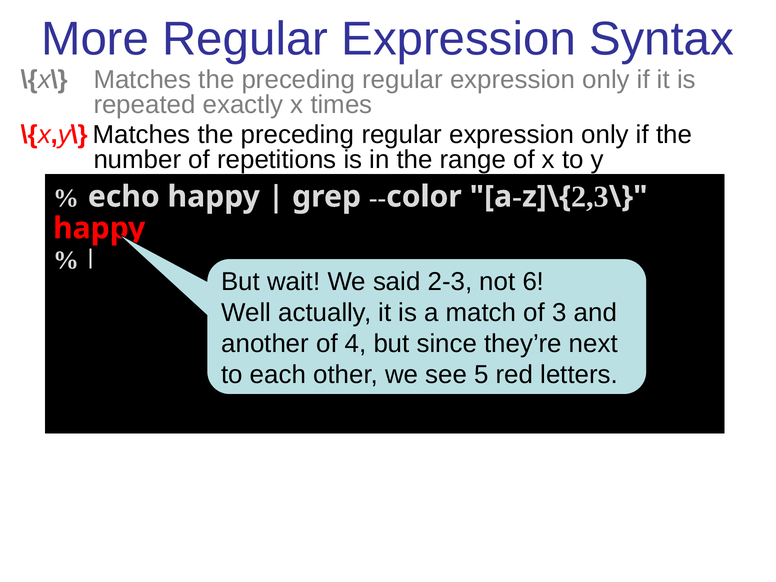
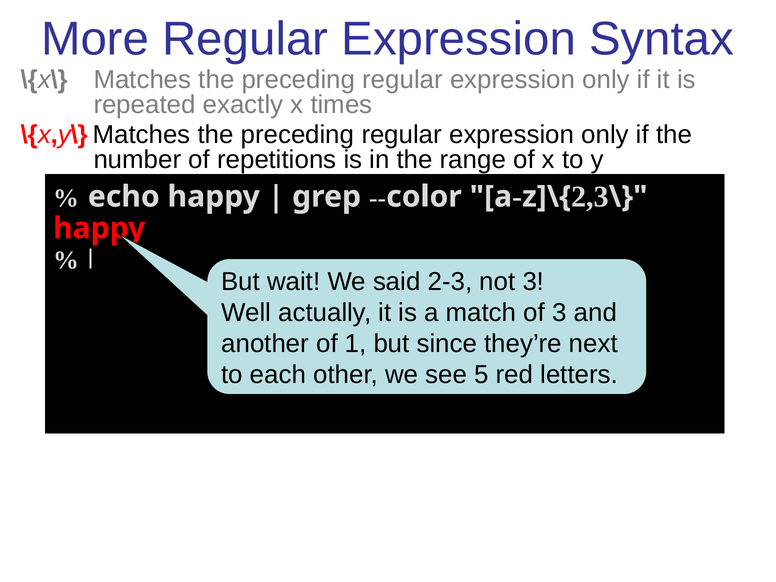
not 6: 6 -> 3 (533, 282)
4: 4 -> 1 (356, 344)
